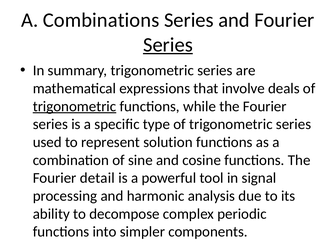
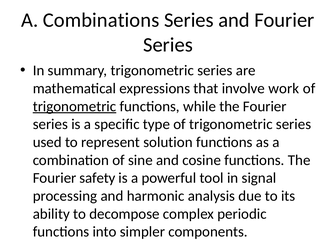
Series underline: present -> none (168, 45)
deals: deals -> work (284, 88)
detail: detail -> safety (97, 178)
